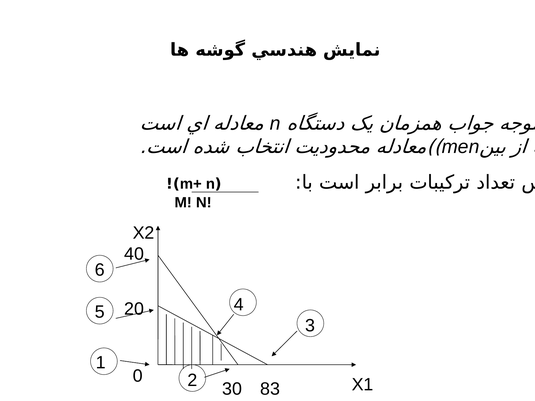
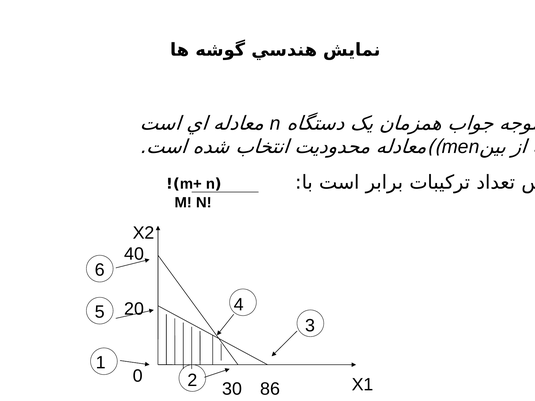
83: 83 -> 86 (270, 389)
